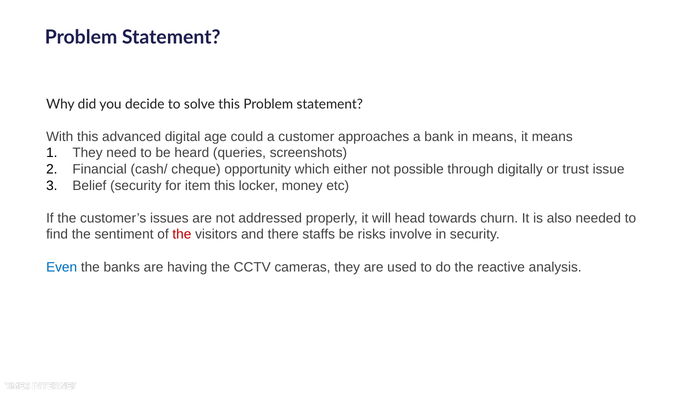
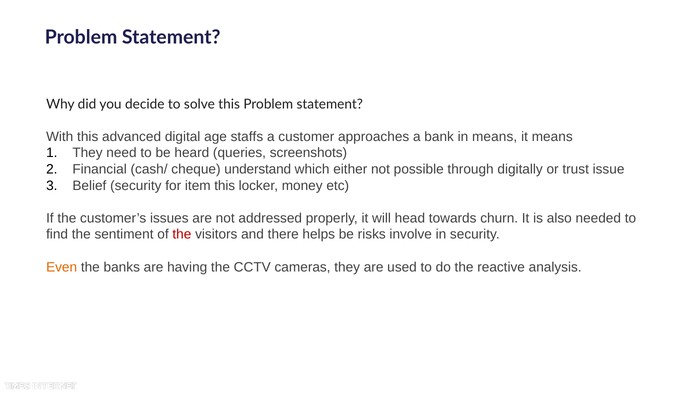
could: could -> staffs (247, 137)
opportunity: opportunity -> understand (258, 169)
staffs: staffs -> helps (319, 235)
Even colour: blue -> orange (62, 267)
